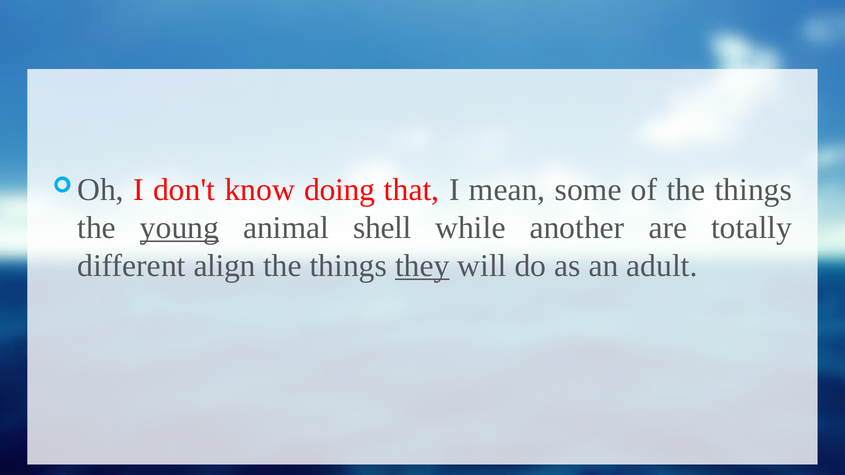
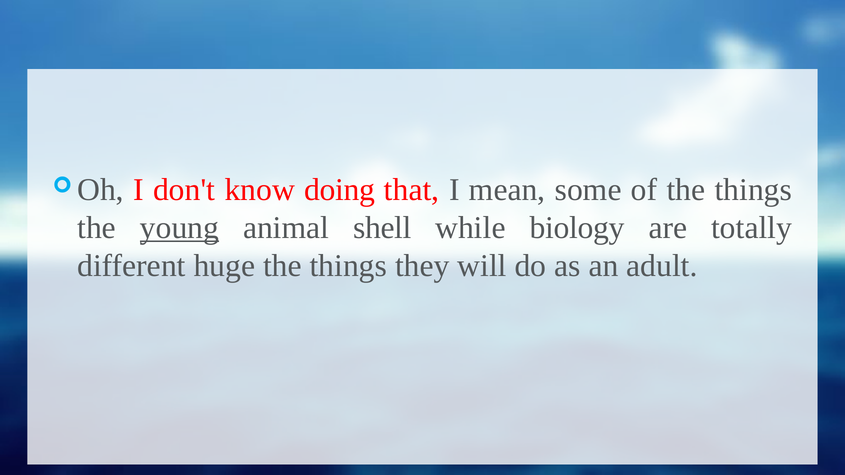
another: another -> biology (577, 228)
align: align -> huge (224, 266)
they underline: present -> none (422, 266)
